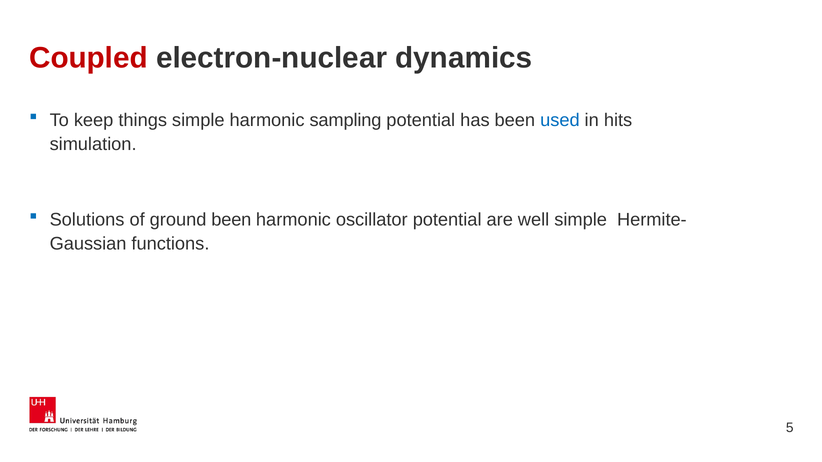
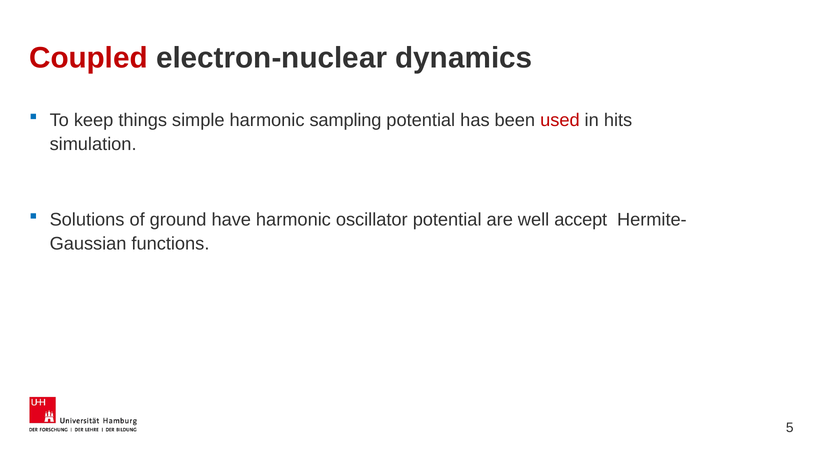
used colour: blue -> red (560, 121)
ground been: been -> have (231, 220)
well simple: simple -> accept (581, 220)
